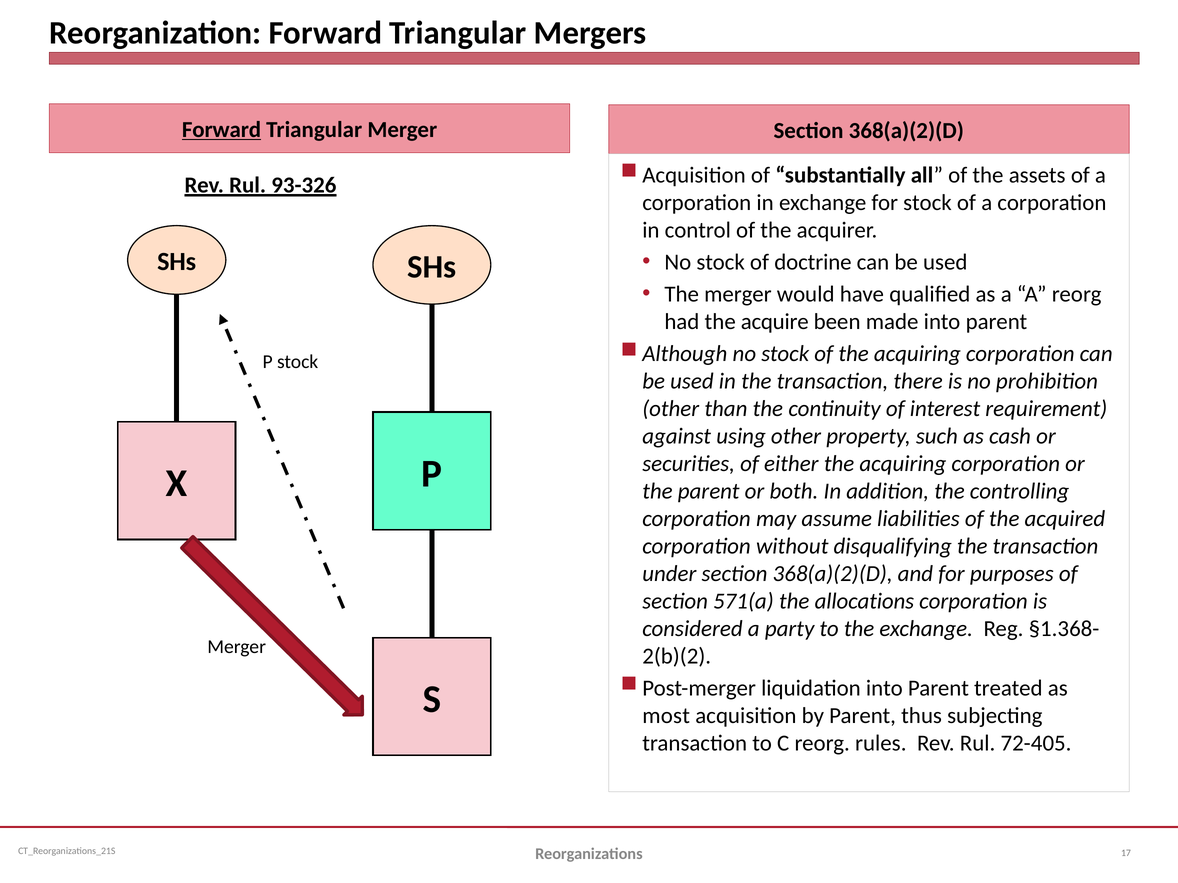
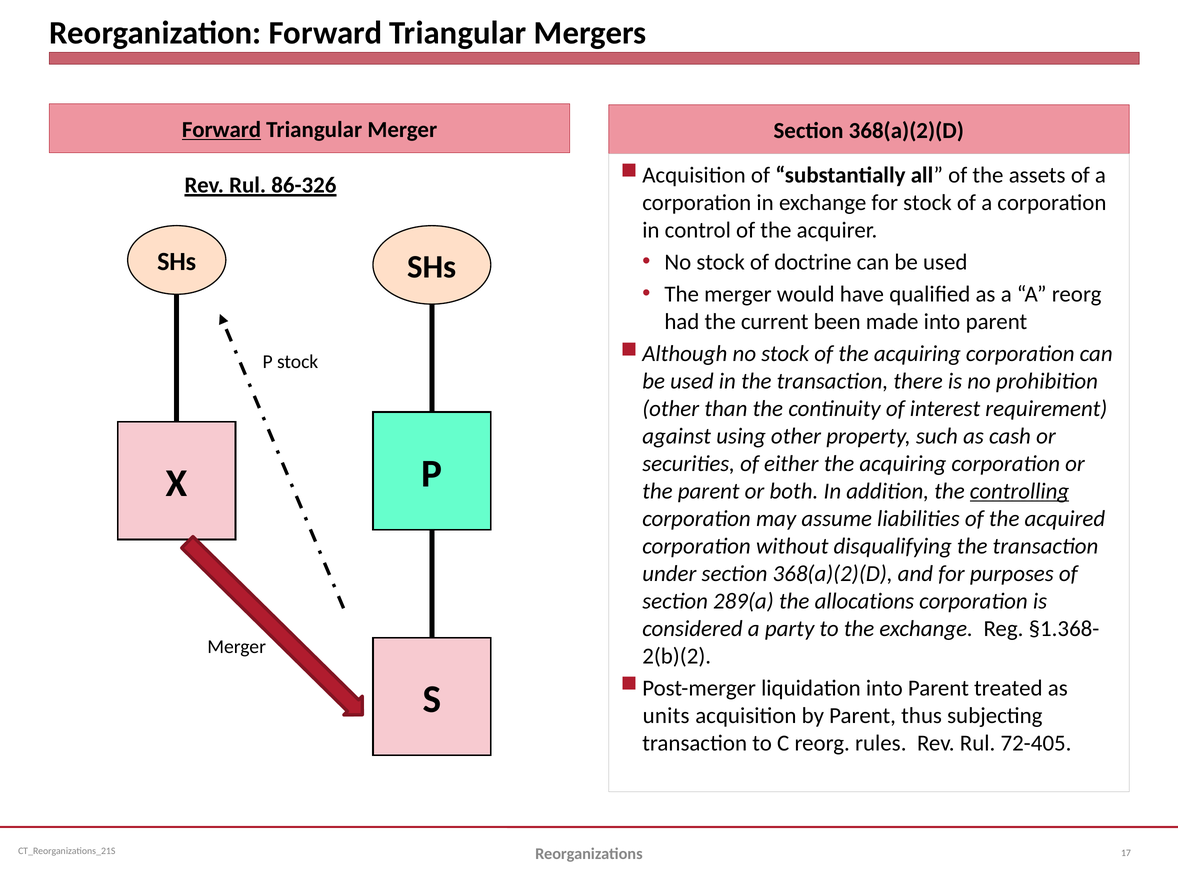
93-326: 93-326 -> 86-326 (304, 185)
acquire: acquire -> current (775, 322)
controlling underline: none -> present (1020, 491)
571(a: 571(a -> 289(a (743, 601)
most: most -> units (666, 716)
